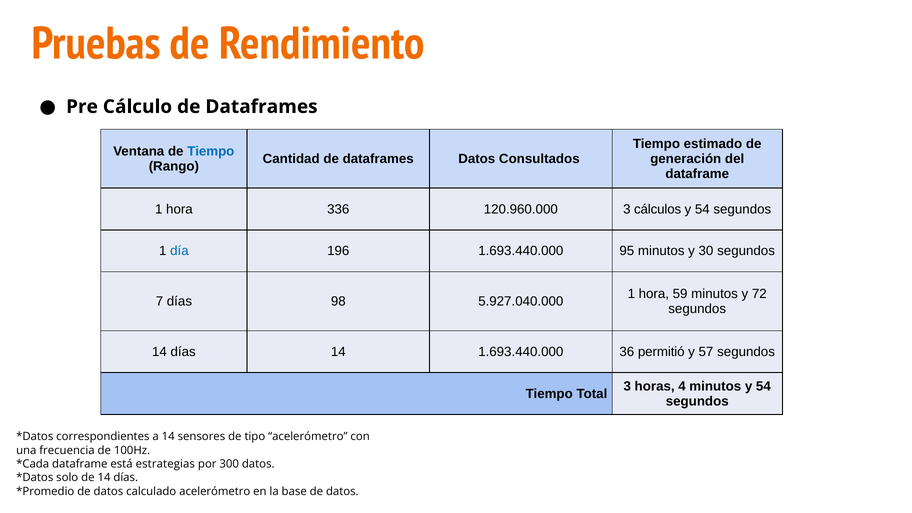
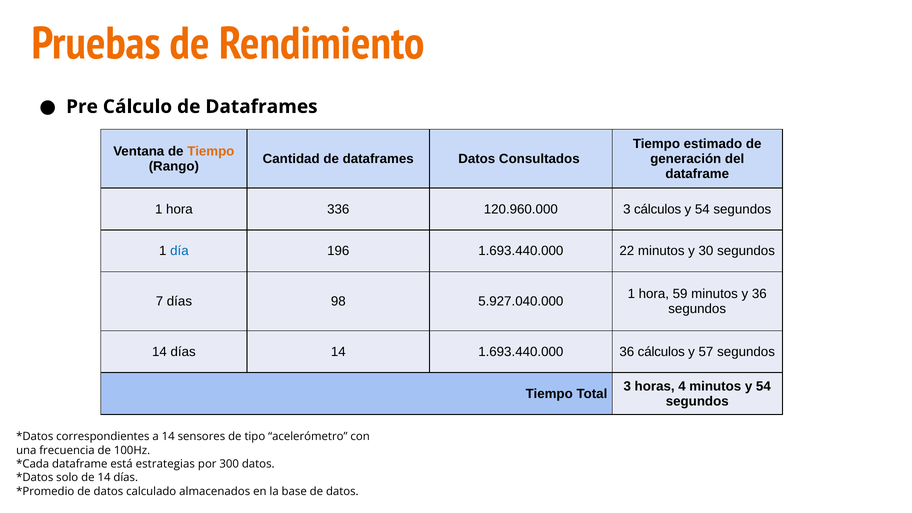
Tiempo colour: blue -> orange (211, 151)
95: 95 -> 22 (627, 251)
y 72: 72 -> 36 (759, 294)
36 permitió: permitió -> cálculos (661, 352)
calculado acelerómetro: acelerómetro -> almacenados (215, 491)
